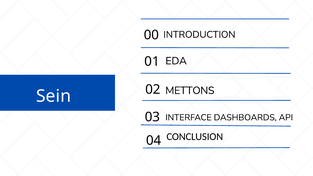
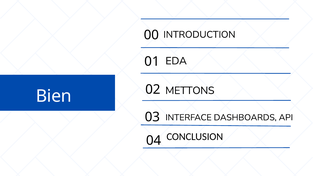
Sein: Sein -> Bien (54, 96)
